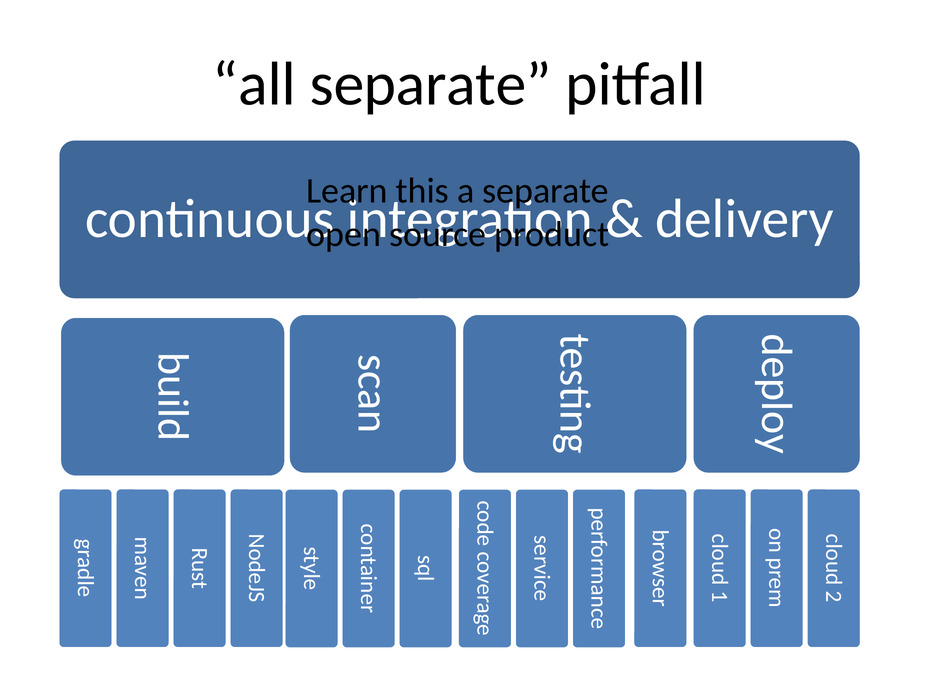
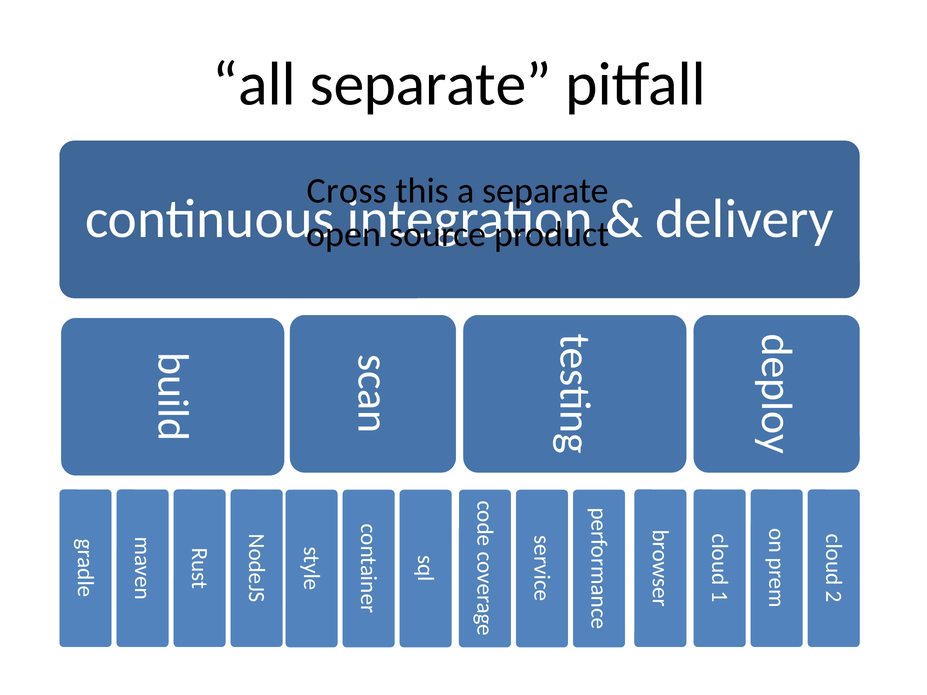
Learn: Learn -> Cross (347, 191)
